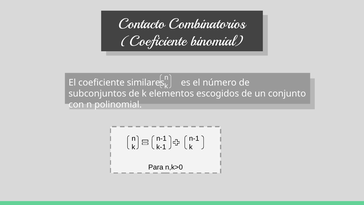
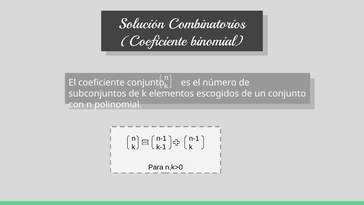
Contacto: Contacto -> Solución (141, 24)
coeficiente similares: similares -> conjunto (146, 83)
